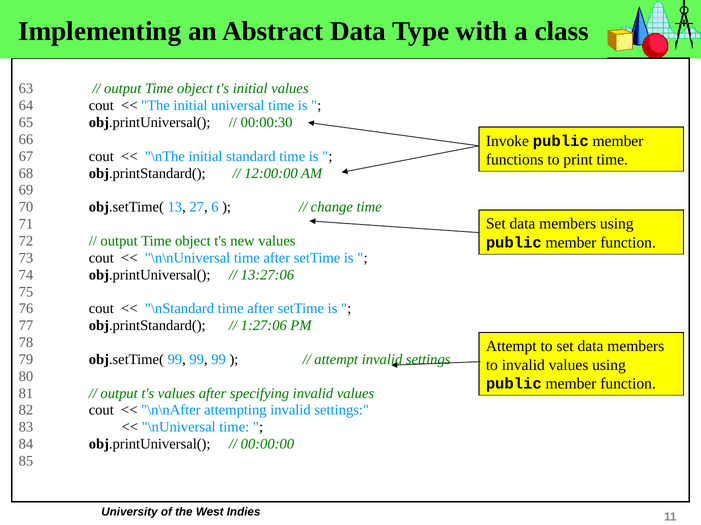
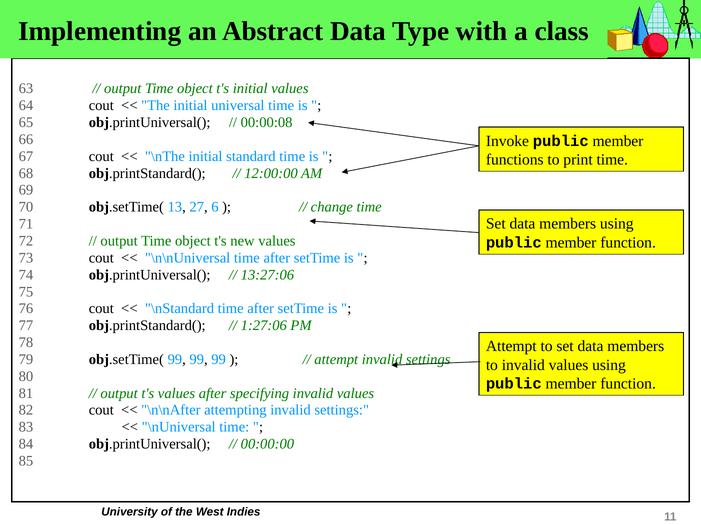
00:00:30: 00:00:30 -> 00:00:08 (267, 123)
